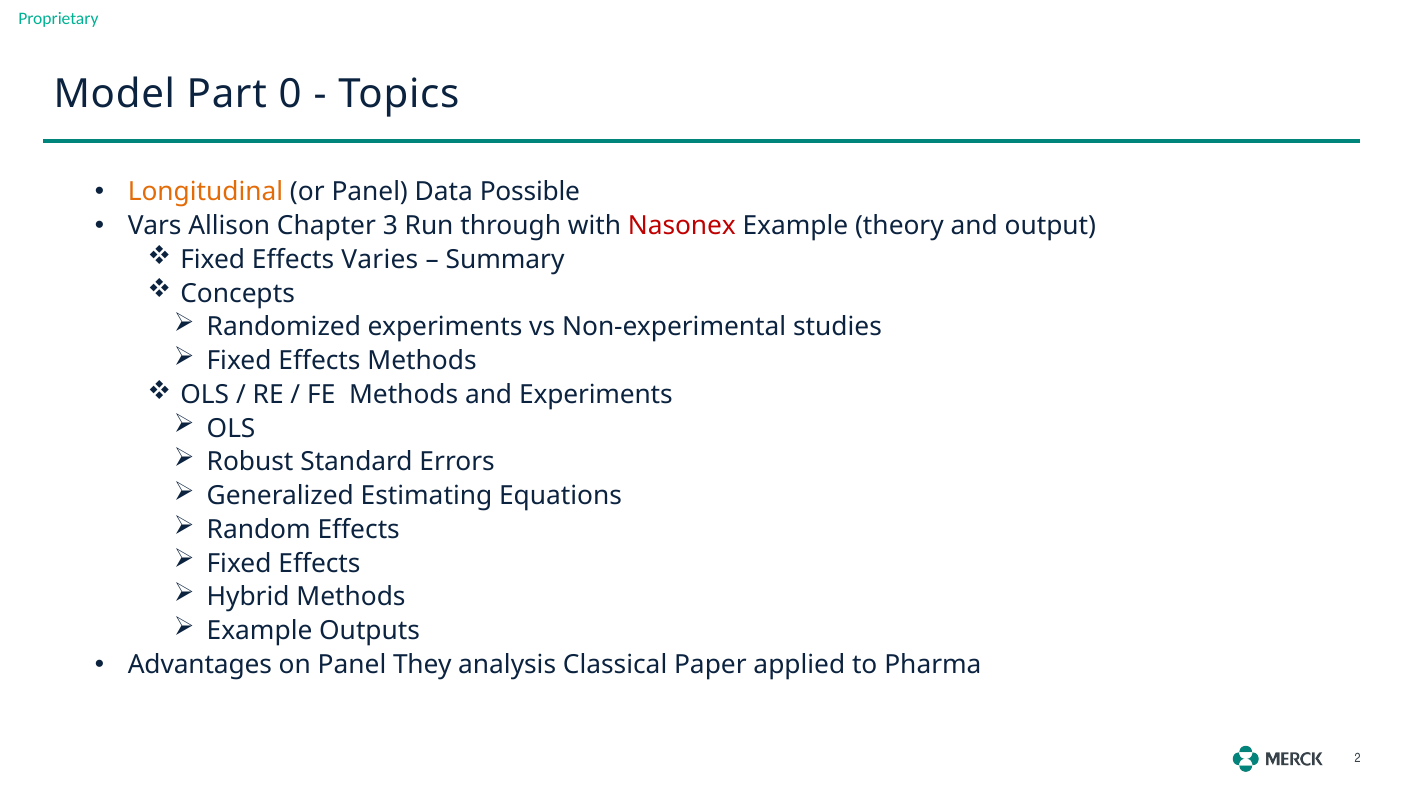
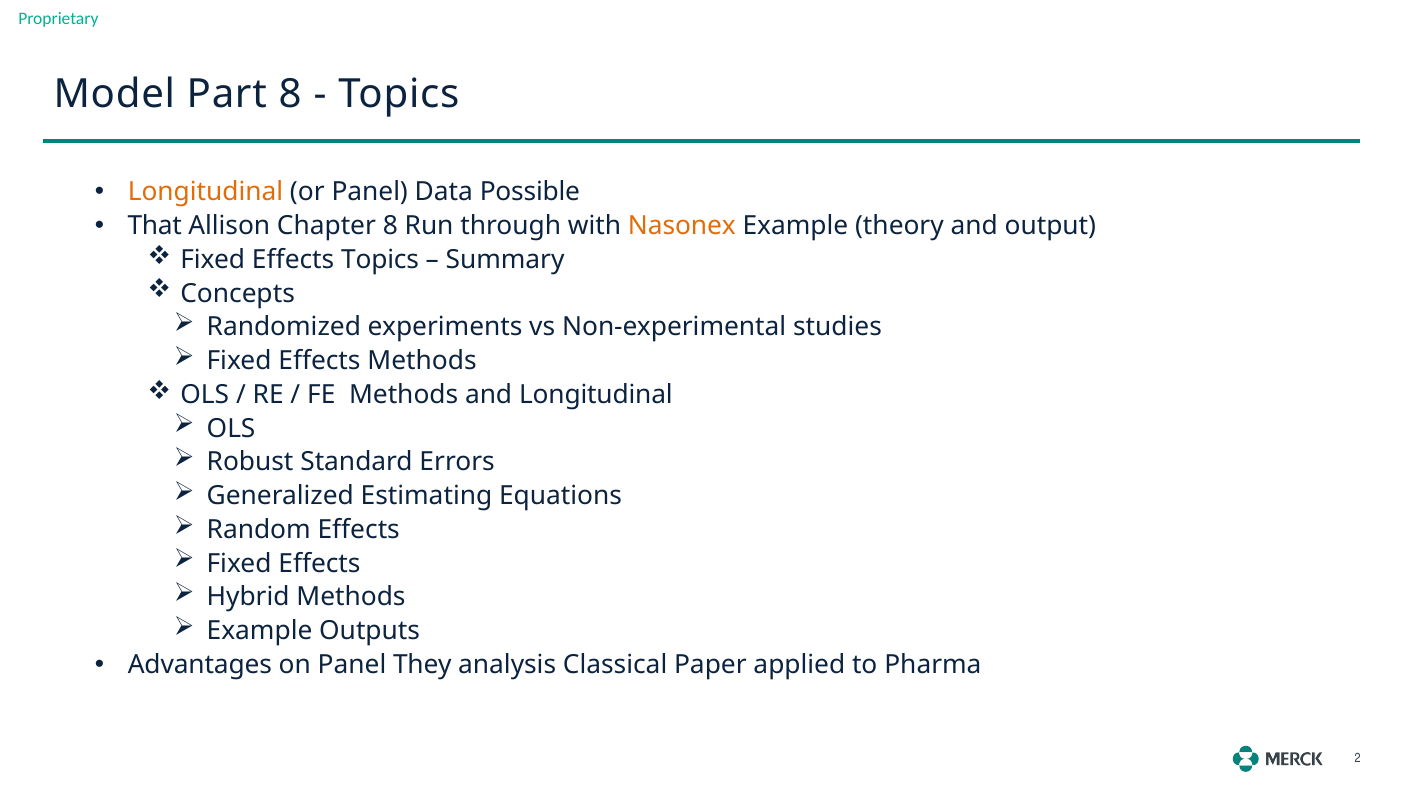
Part 0: 0 -> 8 (290, 94)
Vars: Vars -> That (155, 226)
Chapter 3: 3 -> 8 (390, 226)
Nasonex colour: red -> orange (682, 226)
Effects Varies: Varies -> Topics (380, 260)
and Experiments: Experiments -> Longitudinal (596, 395)
